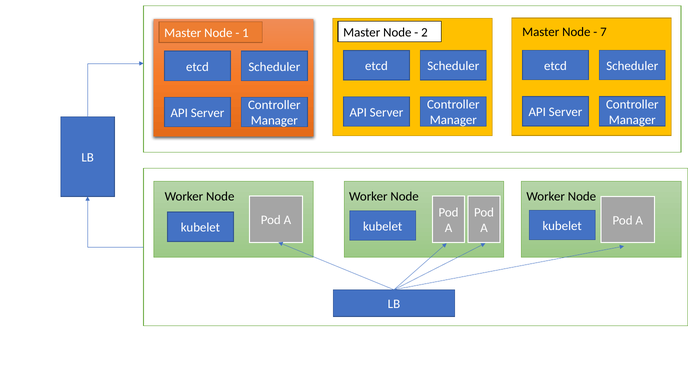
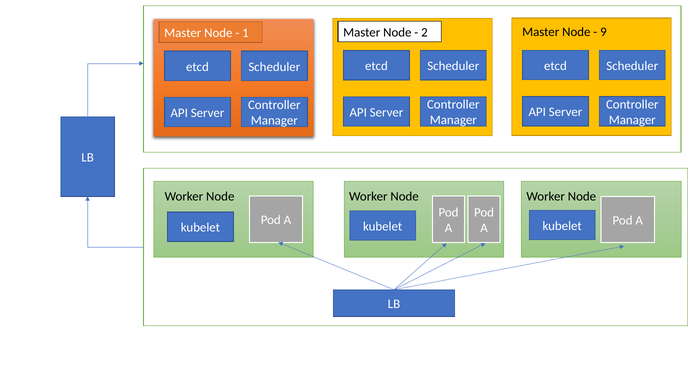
7: 7 -> 9 (603, 32)
